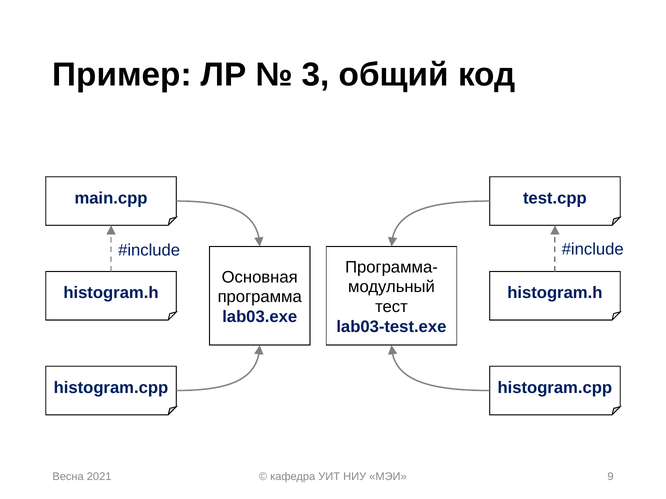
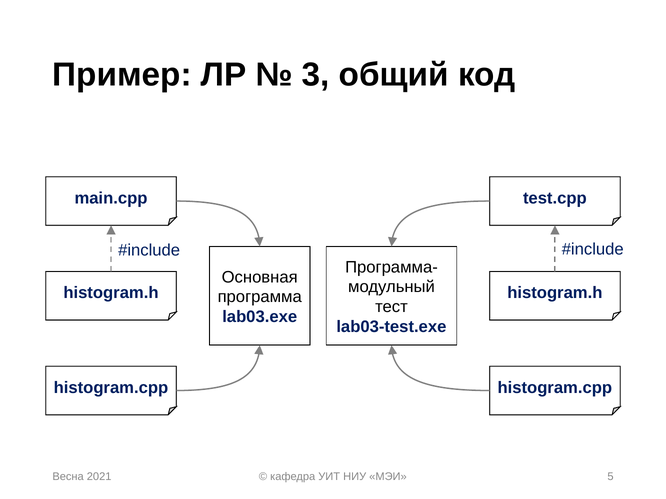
9: 9 -> 5 (611, 477)
